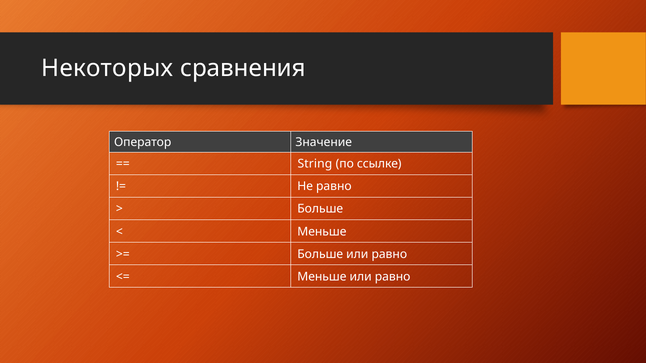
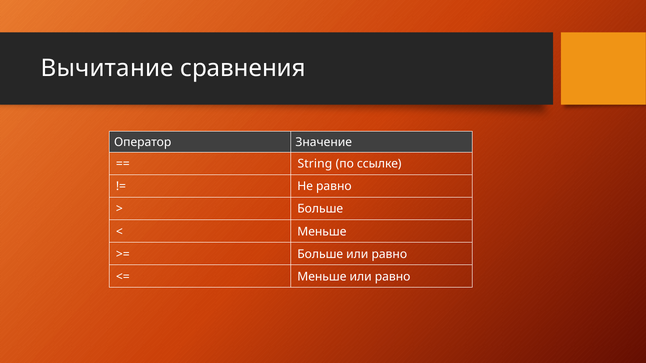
Некоторых: Некоторых -> Вычитание (107, 68)
